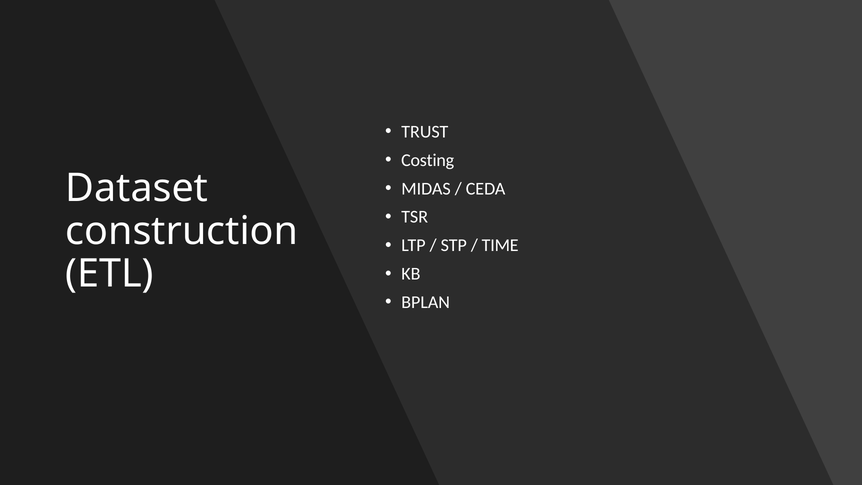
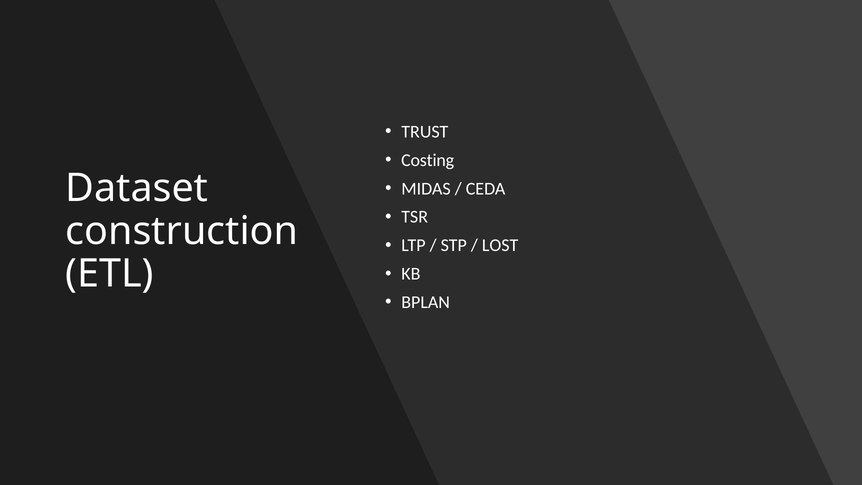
TIME: TIME -> LOST (500, 245)
